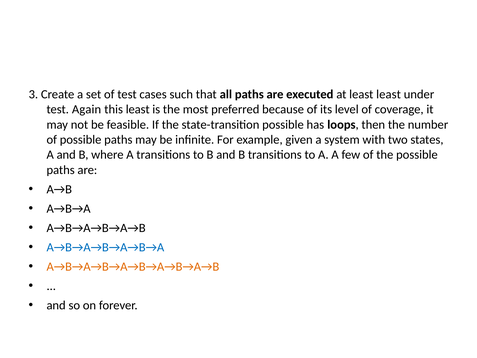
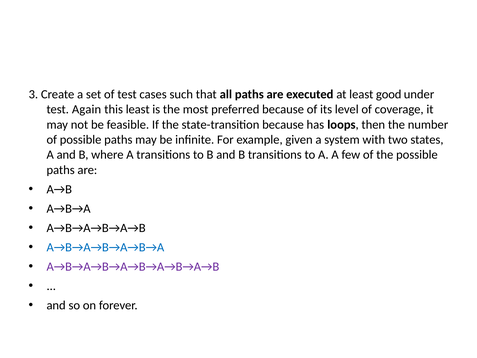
least least: least -> good (389, 94)
state-transition possible: possible -> because (283, 124)
A→B→A→B→A→B→A→B→A→B colour: orange -> purple (133, 266)
